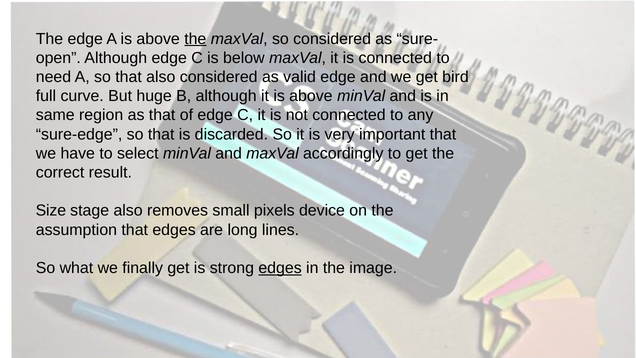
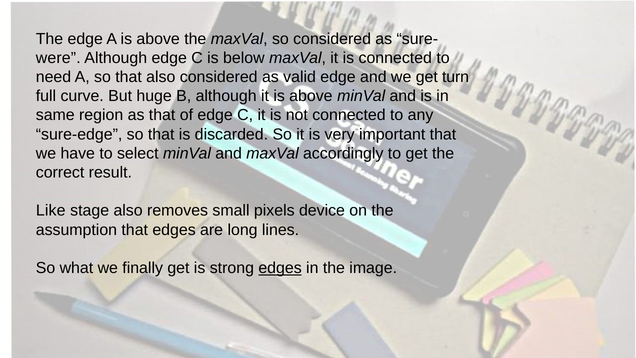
the underline: present -> none (195, 39)
open: open -> were (58, 58)
bird: bird -> turn (456, 77)
Size: Size -> Like (51, 211)
